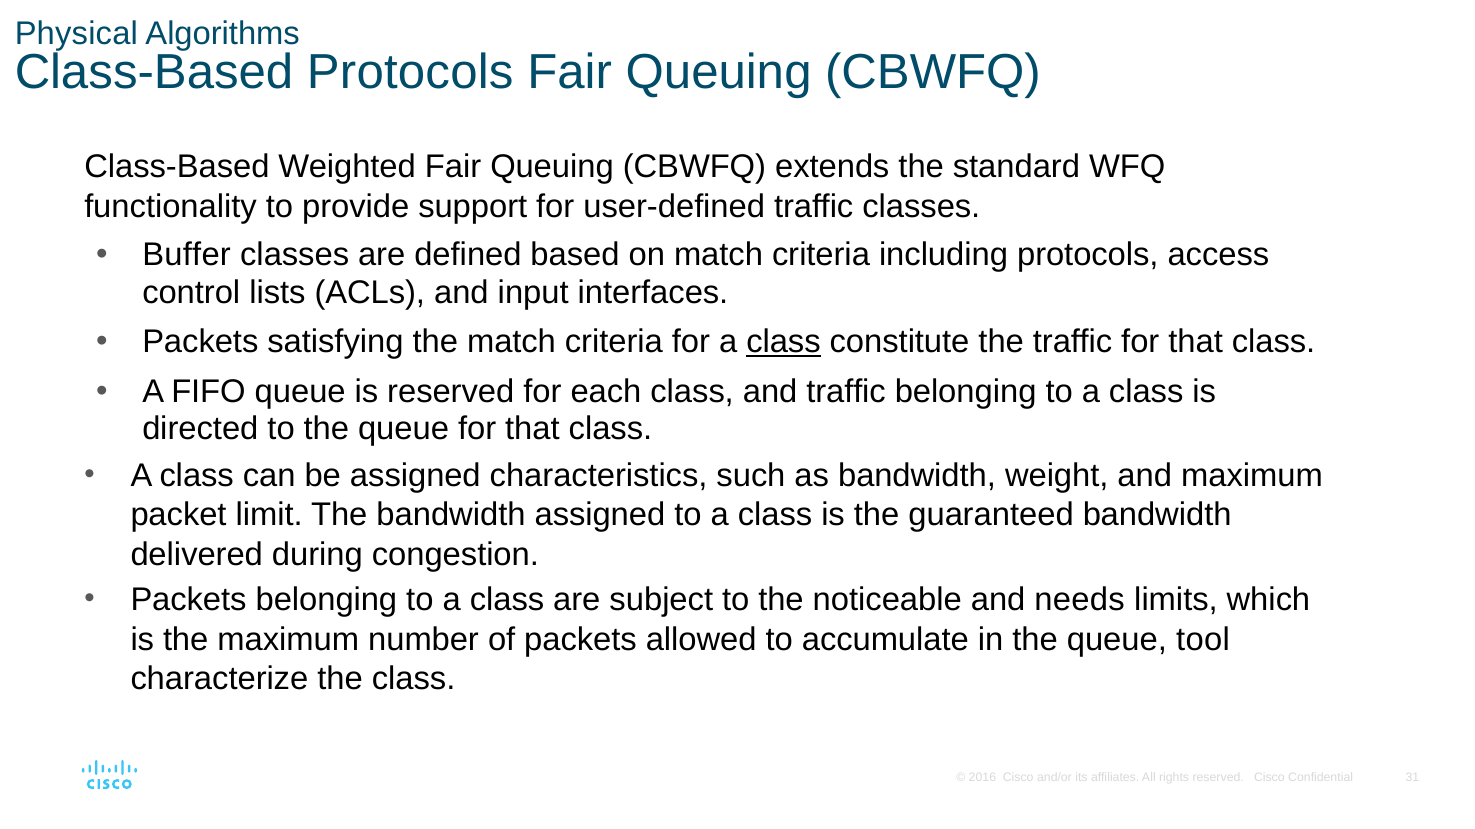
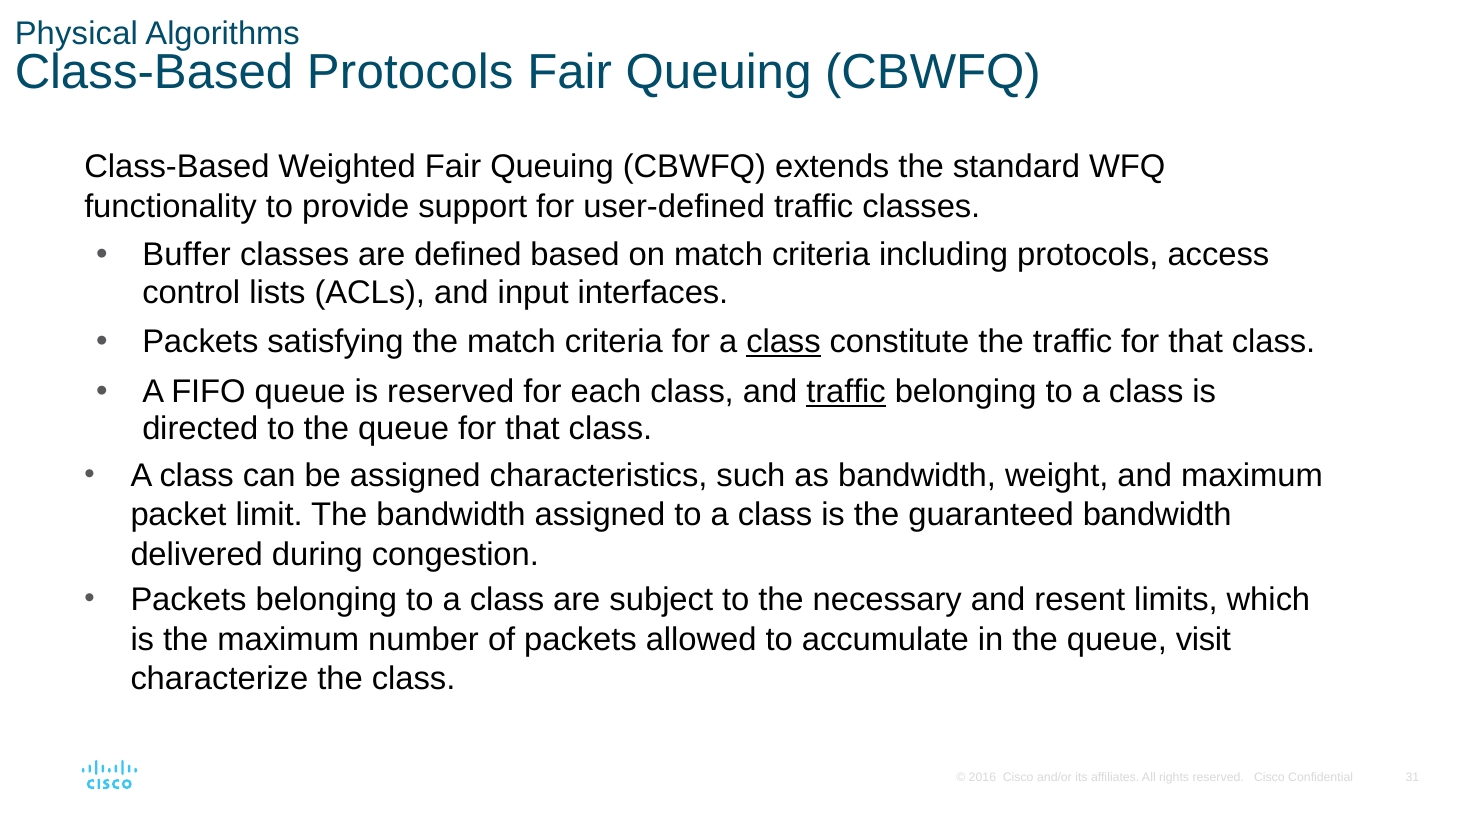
traffic underline: none -> present (846, 392)
noticeable: noticeable -> necessary (887, 601)
needs: needs -> resent (1080, 601)
tool: tool -> visit (1203, 640)
